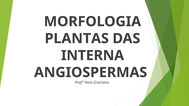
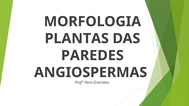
INTERNA: INTERNA -> PAREDES (92, 56)
